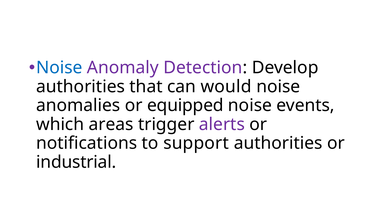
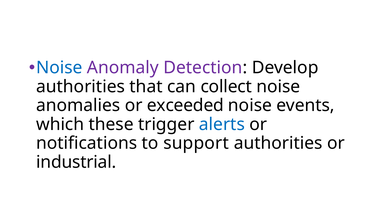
would: would -> collect (226, 86)
equipped: equipped -> exceeded (185, 105)
areas: areas -> these (111, 124)
alerts colour: purple -> blue (222, 124)
